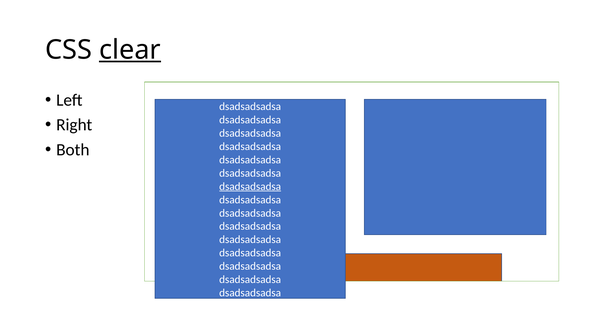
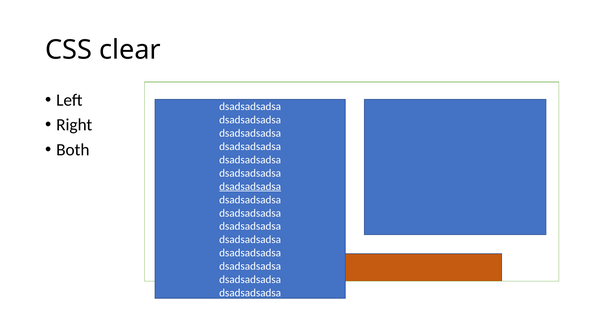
clear underline: present -> none (130, 50)
